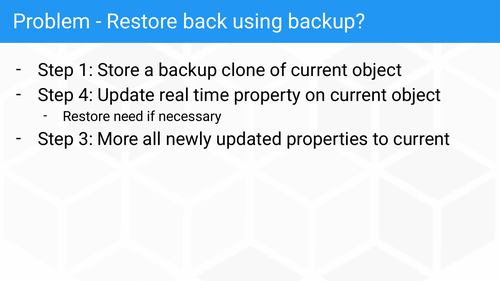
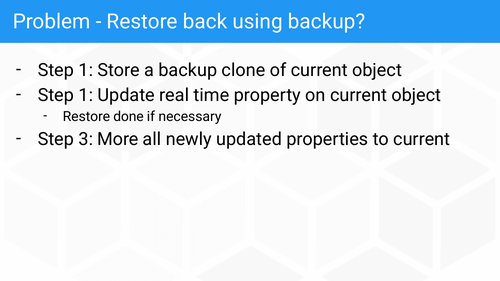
4: 4 -> 1 (86, 95)
need: need -> done (128, 117)
